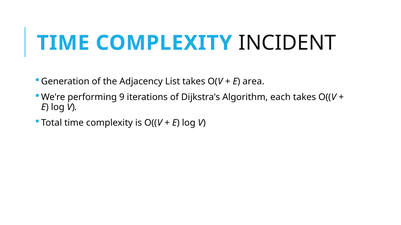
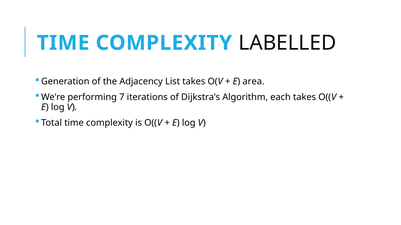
INCIDENT: INCIDENT -> LABELLED (287, 43)
9: 9 -> 7 (122, 97)
